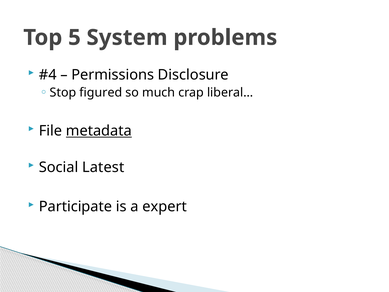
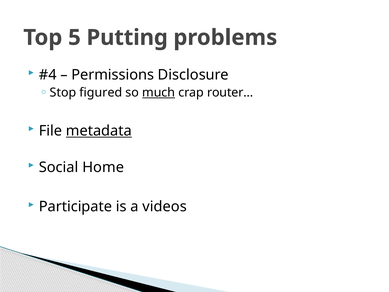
System: System -> Putting (127, 38)
much underline: none -> present (159, 93)
liberal…: liberal… -> router… (230, 93)
Latest: Latest -> Home (103, 167)
expert: expert -> videos (165, 206)
